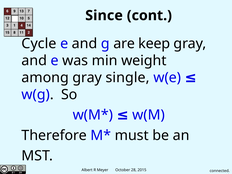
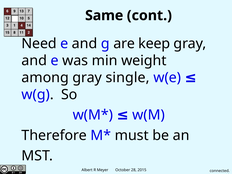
Since: Since -> Same (104, 15)
Cycle: Cycle -> Need (39, 43)
